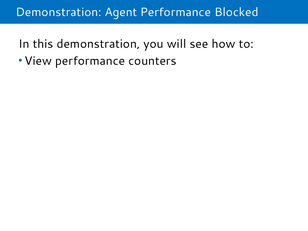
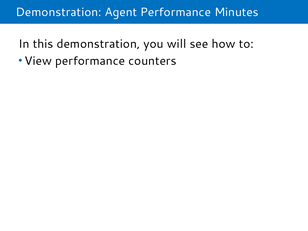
Blocked: Blocked -> Minutes (236, 12)
